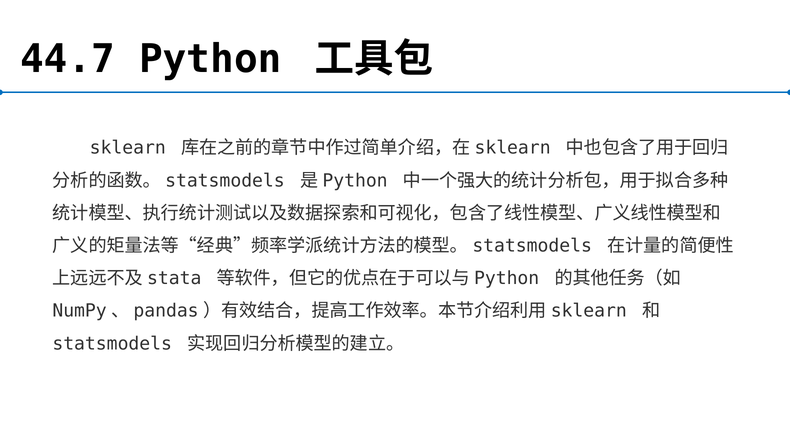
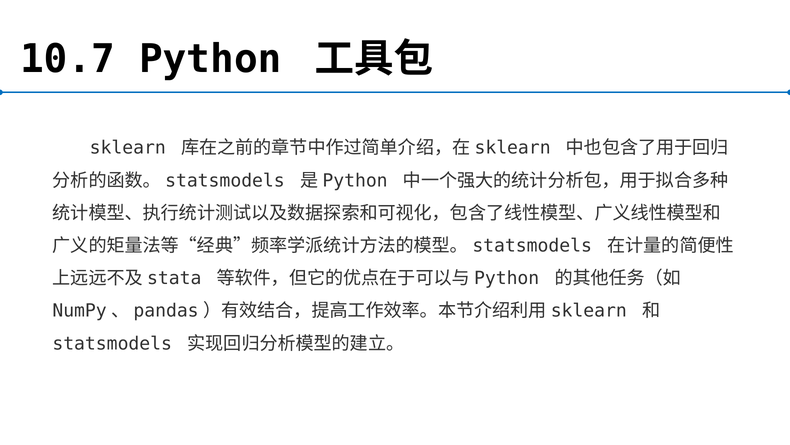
44.7: 44.7 -> 10.7 (68, 59)
